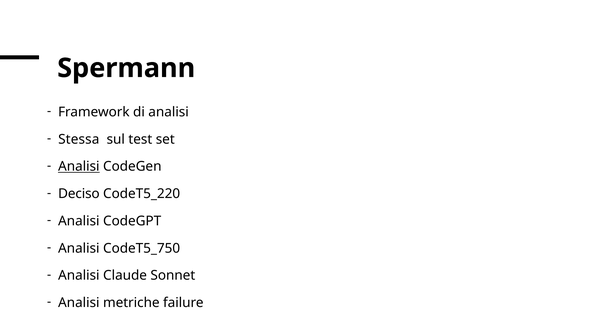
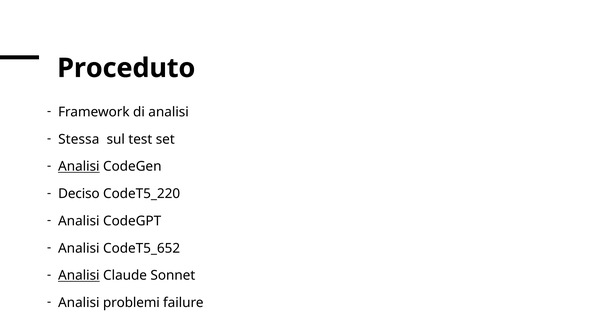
Spermann: Spermann -> Proceduto (126, 68)
CodeT5_750: CodeT5_750 -> CodeT5_652 (142, 249)
Analisi underline: none -> present (79, 276)
metriche: metriche -> problemi (131, 303)
